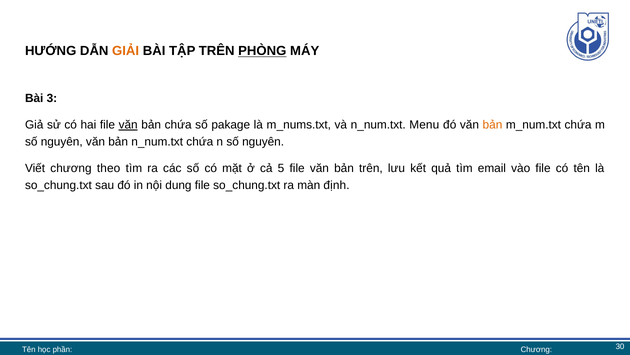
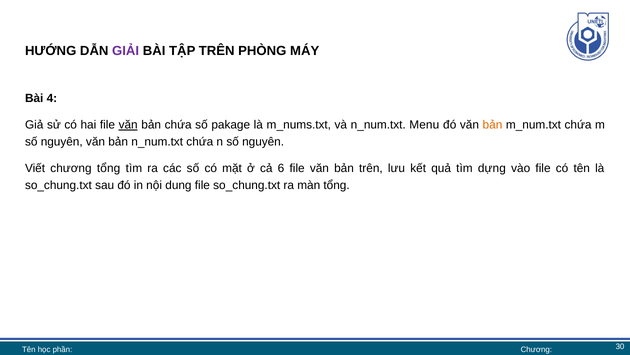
GIẢI colour: orange -> purple (126, 51)
PHÒNG underline: present -> none (262, 51)
3: 3 -> 4 (52, 98)
chương theo: theo -> tổng (109, 168)
5: 5 -> 6 (281, 168)
email: email -> dựng (492, 168)
màn định: định -> tổng (337, 185)
